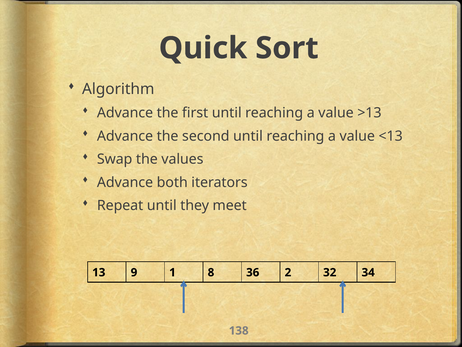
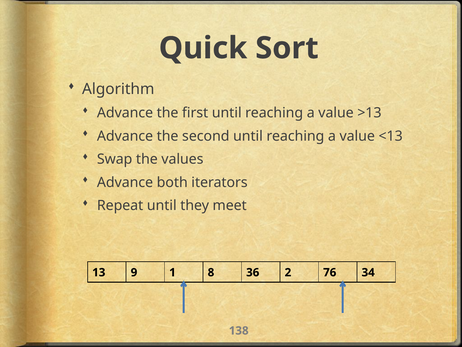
32: 32 -> 76 (330, 272)
